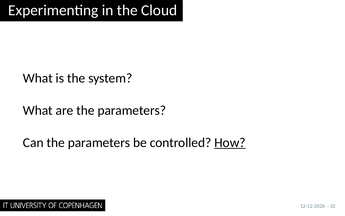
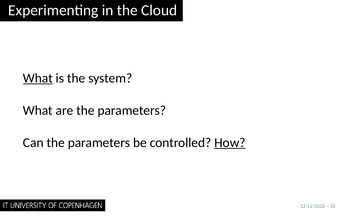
What underline: none -> present (38, 78)
